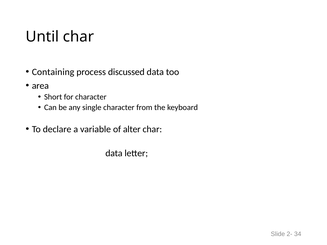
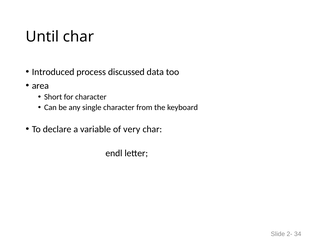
Containing: Containing -> Introduced (53, 72)
alter: alter -> very (132, 129)
data: data -> endl (114, 153)
